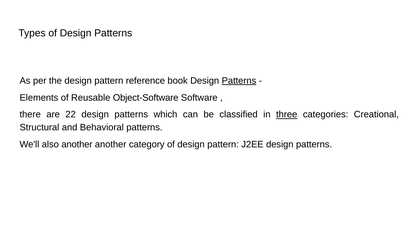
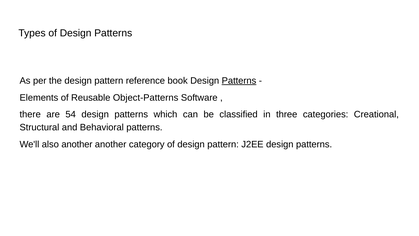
Object-Software: Object-Software -> Object-Patterns (146, 98)
22: 22 -> 54 (71, 114)
three underline: present -> none (287, 114)
